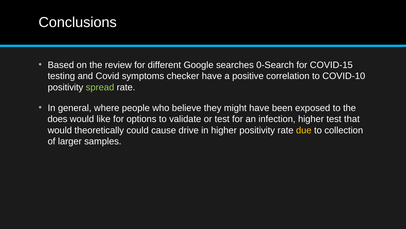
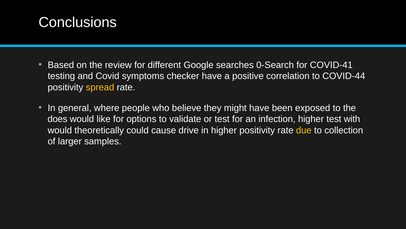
COVID-15: COVID-15 -> COVID-41 (331, 65)
COVID-10: COVID-10 -> COVID-44 (344, 76)
spread colour: light green -> yellow (100, 87)
that: that -> with (352, 119)
